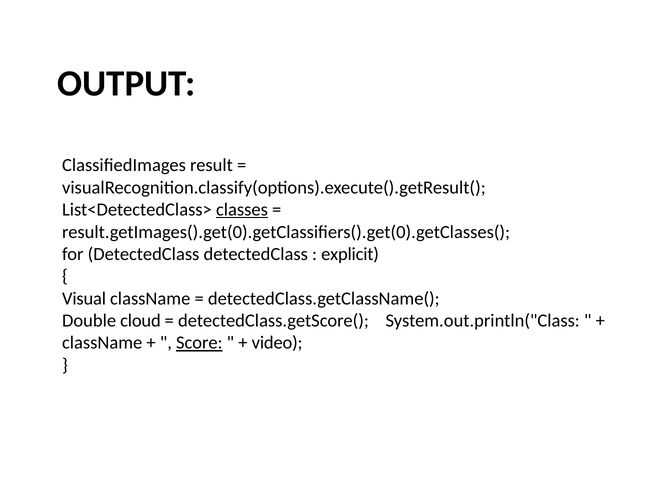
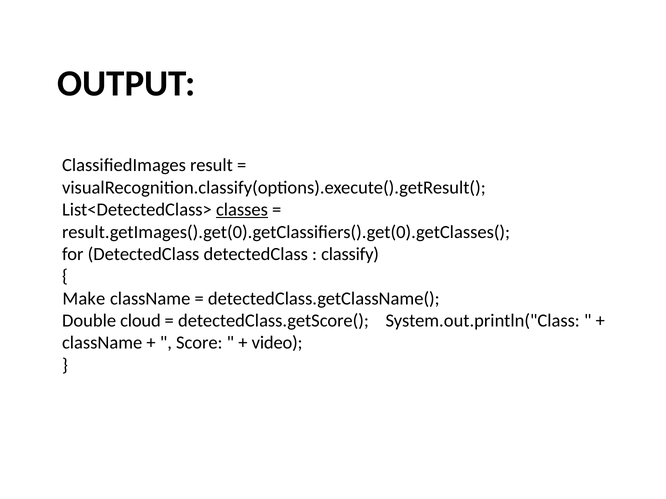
explicit: explicit -> classify (350, 254)
Visual: Visual -> Make (84, 299)
Score underline: present -> none (199, 343)
